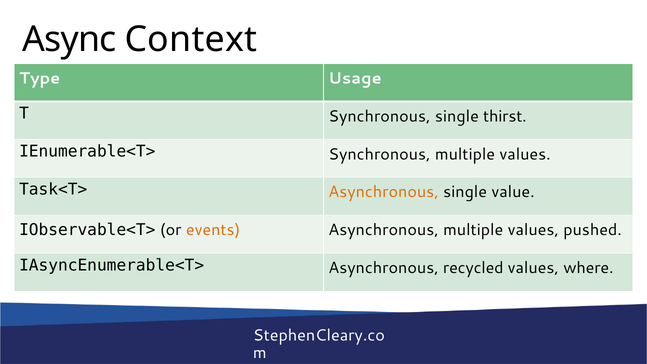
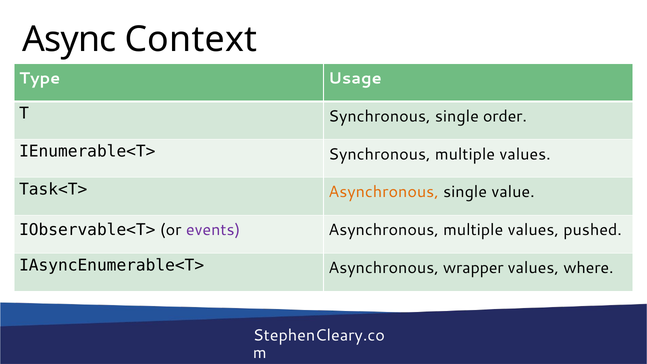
thirst: thirst -> order (505, 116)
events colour: orange -> purple (213, 230)
recycled: recycled -> wrapper (473, 268)
